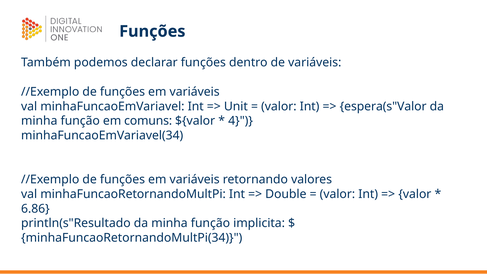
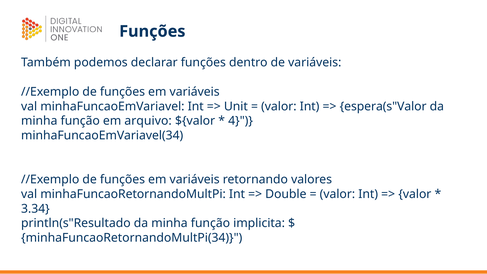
comuns: comuns -> arquivo (148, 121)
6.86: 6.86 -> 3.34 (35, 209)
